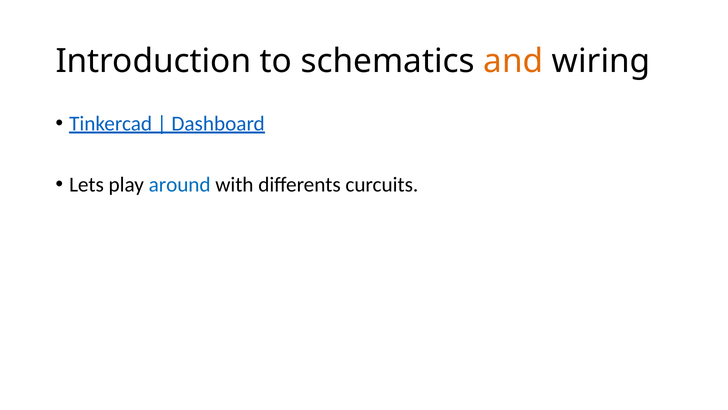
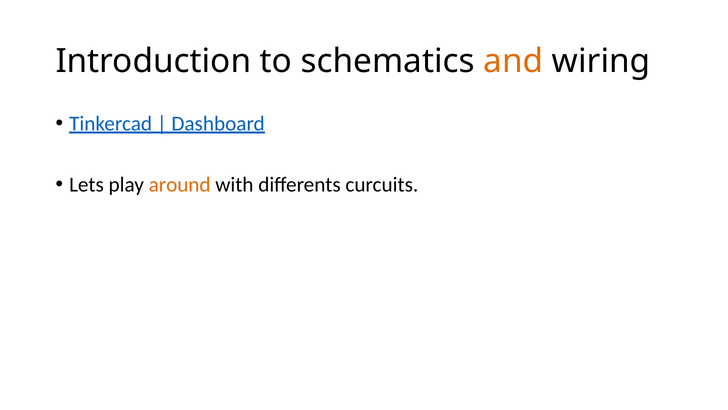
around colour: blue -> orange (180, 185)
